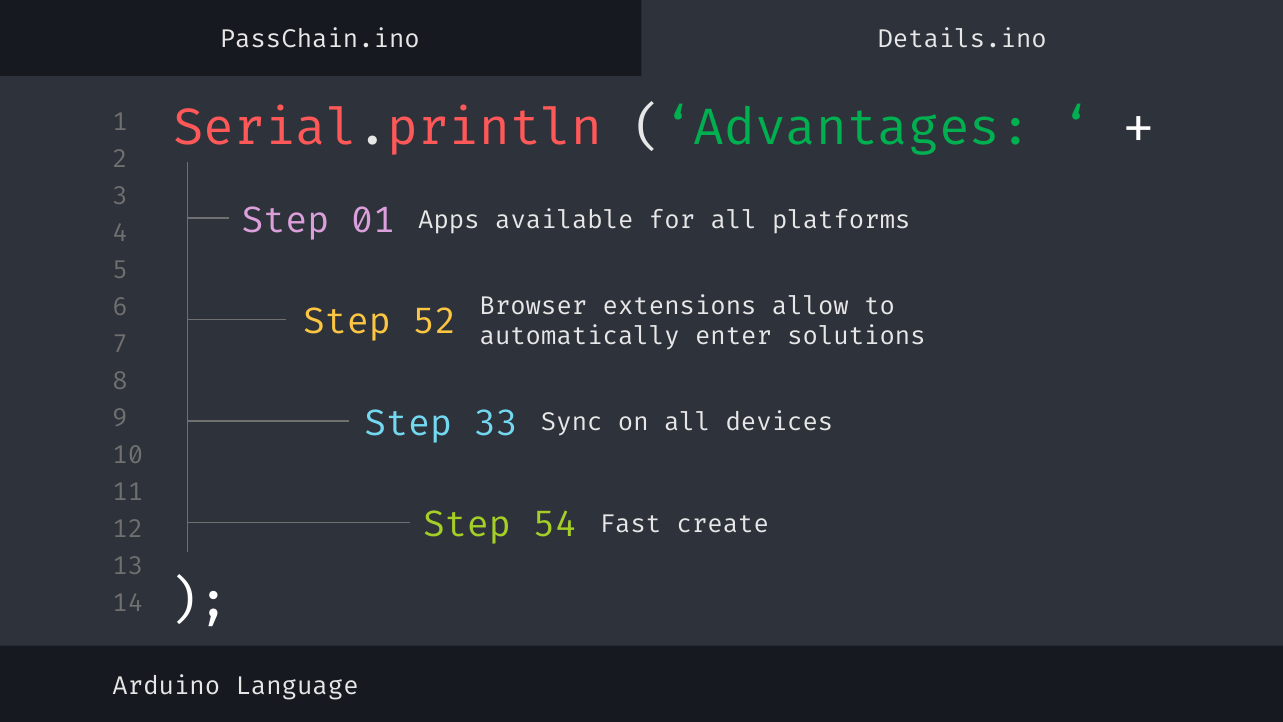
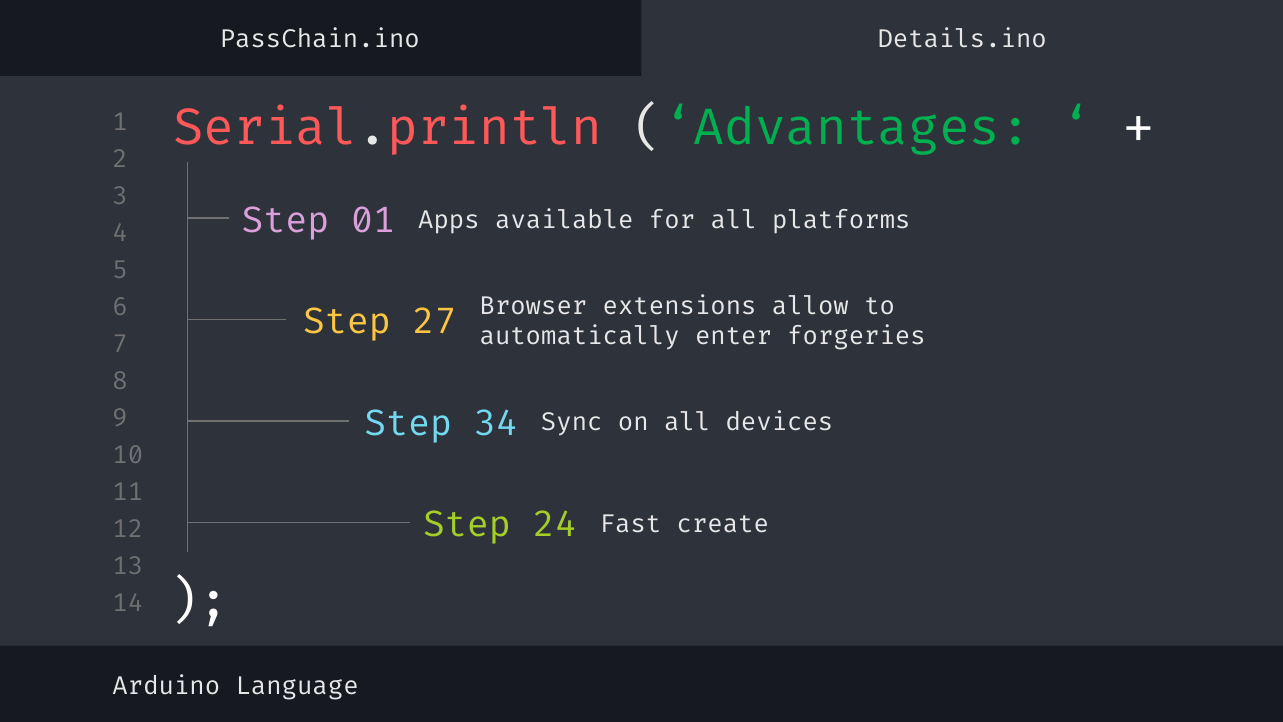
52: 52 -> 27 (435, 322)
solutions: solutions -> forgeries (857, 336)
33: 33 -> 34 (496, 423)
54: 54 -> 24 (555, 525)
